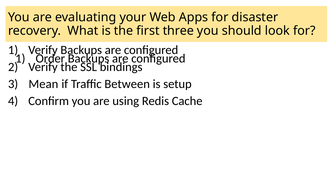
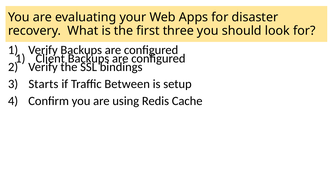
Order: Order -> Client (50, 58)
Mean: Mean -> Starts (43, 84)
